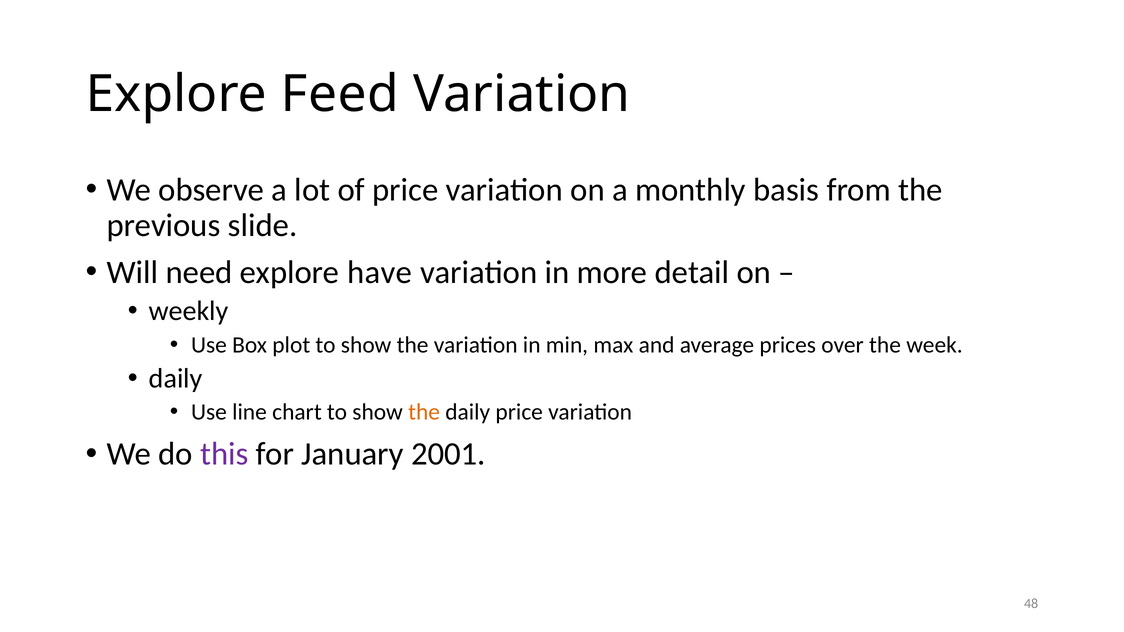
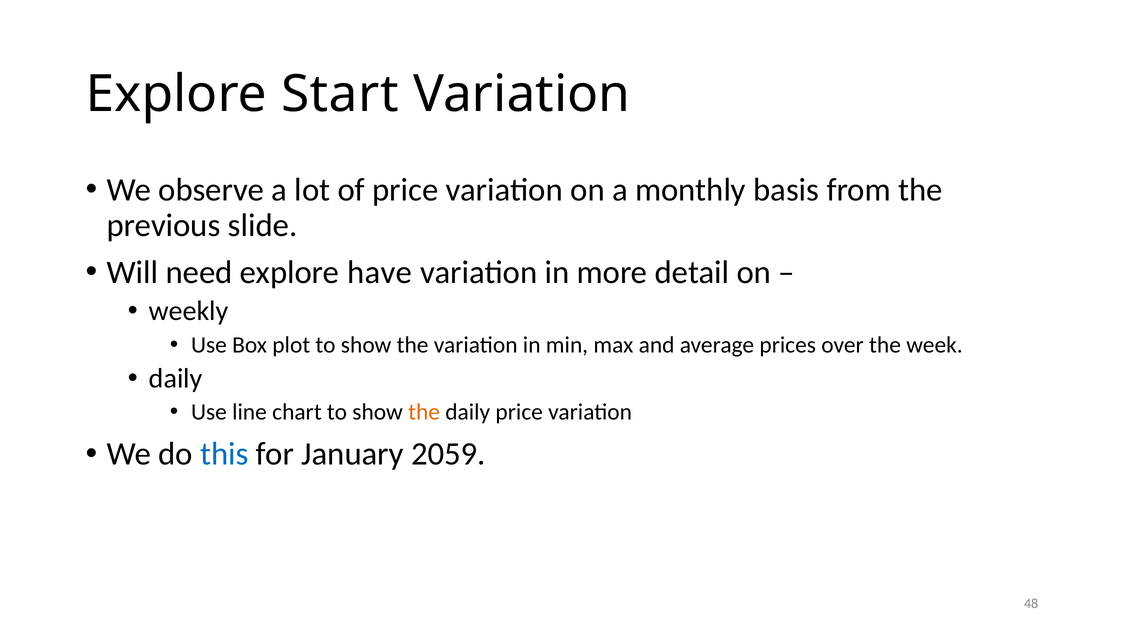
Feed: Feed -> Start (340, 94)
this colour: purple -> blue (224, 454)
2001: 2001 -> 2059 (448, 454)
